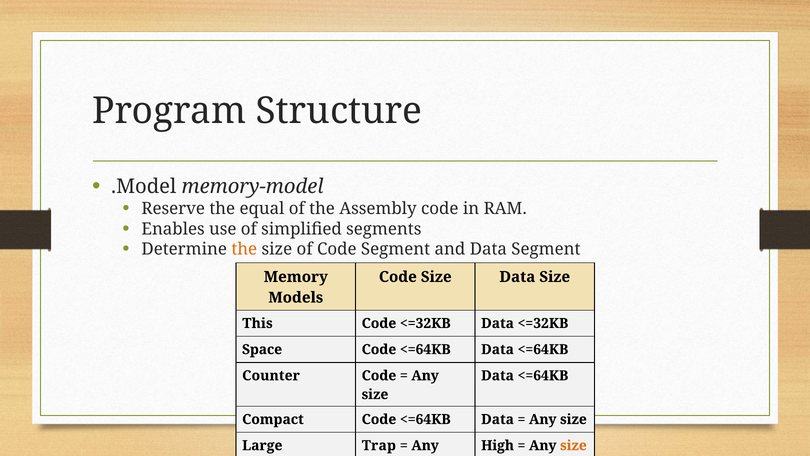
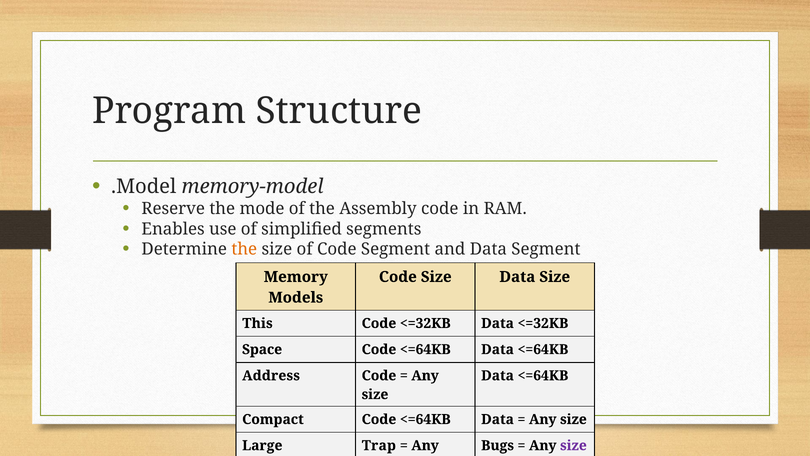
equal: equal -> mode (262, 209)
Counter: Counter -> Address (271, 375)
High: High -> Bugs (498, 445)
size colour: orange -> purple (573, 445)
